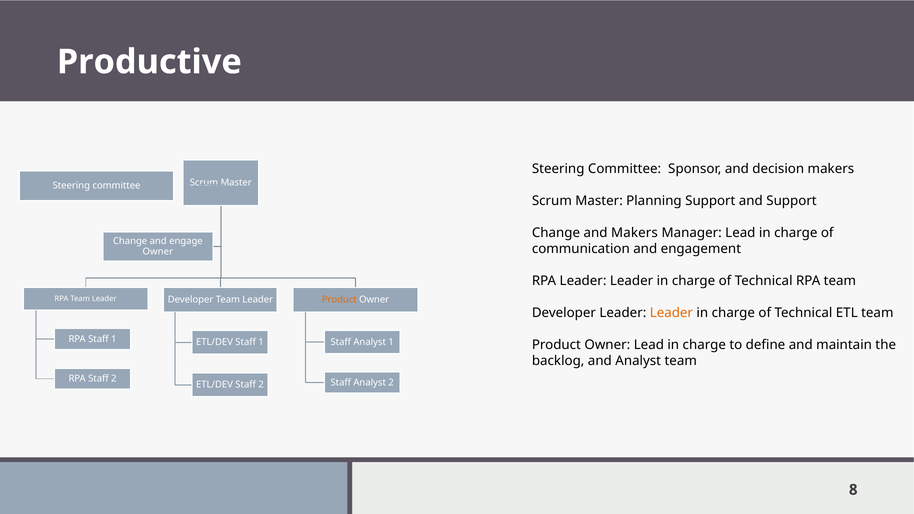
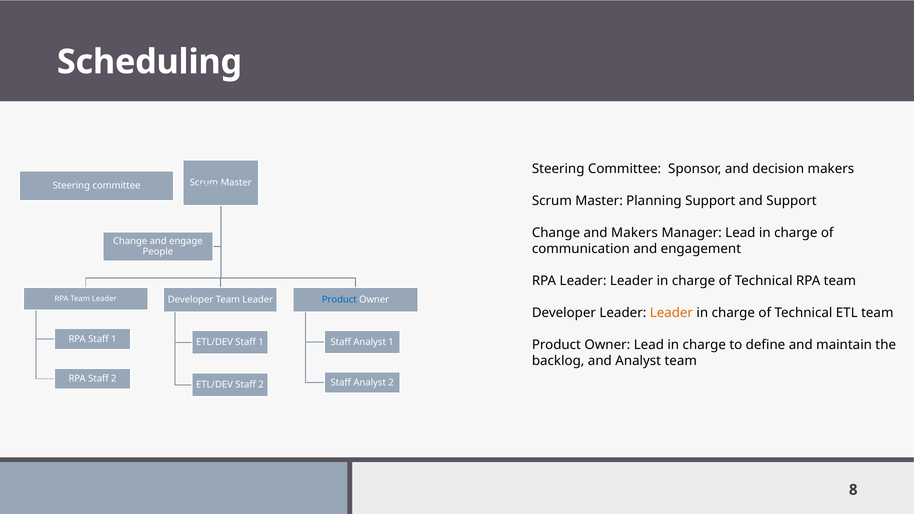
Productive: Productive -> Scheduling (149, 62)
Owner: Owner -> People (158, 252)
Product colour: orange -> blue (339, 300)
